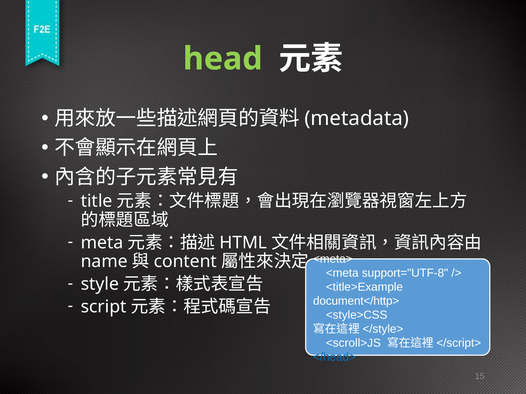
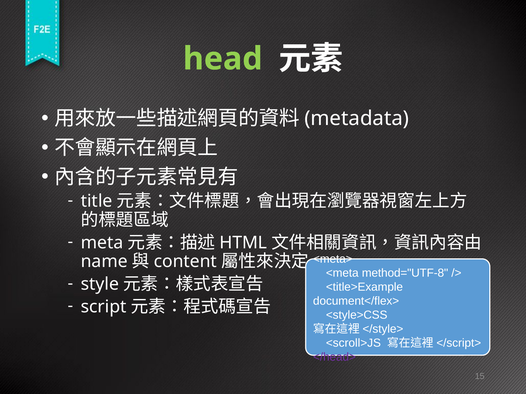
support="UTF-8: support="UTF-8 -> method="UTF-8 (405, 273)
document</http>: document</http> -> document</flex> (356, 301)
</head> colour: blue -> purple (334, 357)
